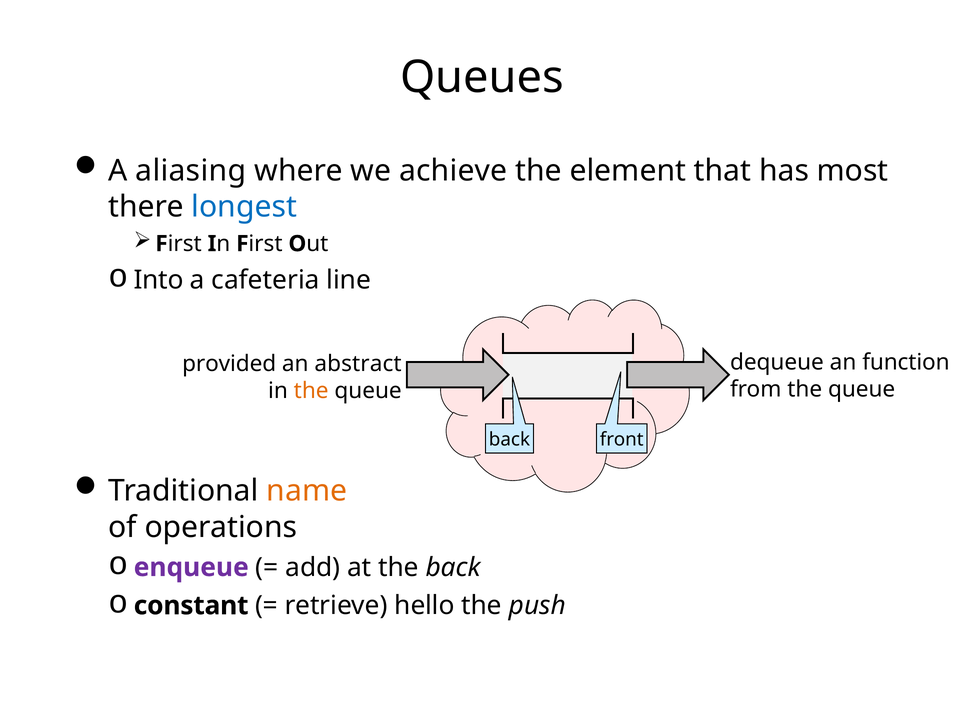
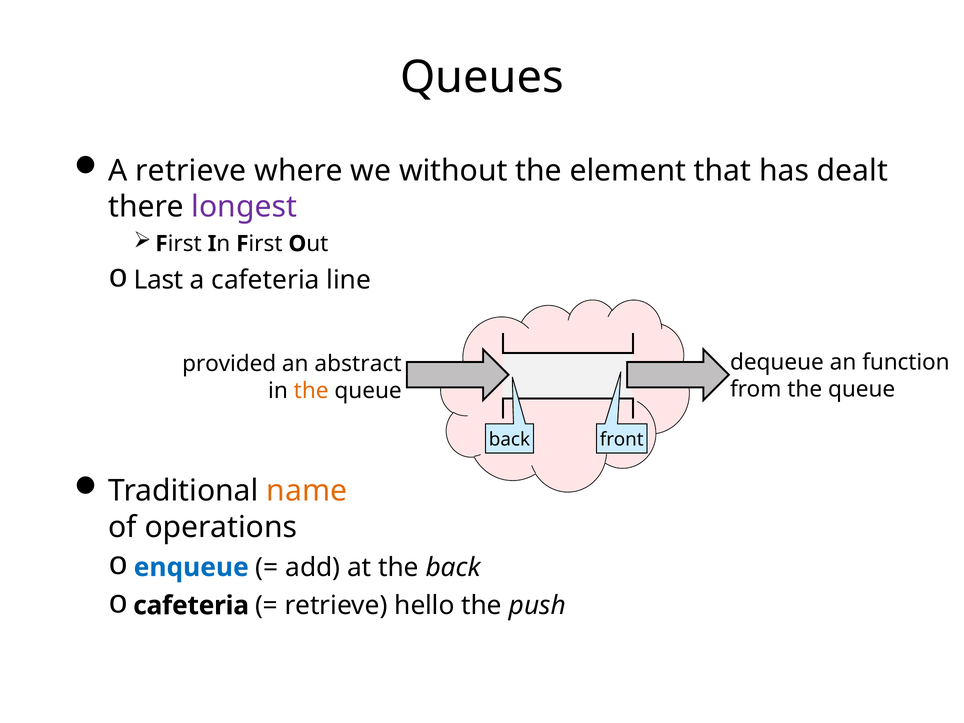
A aliasing: aliasing -> retrieve (191, 171)
achieve: achieve -> without (453, 171)
most: most -> dealt (852, 171)
longest colour: blue -> purple (244, 207)
Into: Into -> Last (159, 280)
enqueue colour: purple -> blue (191, 567)
constant: constant -> cafeteria (191, 606)
